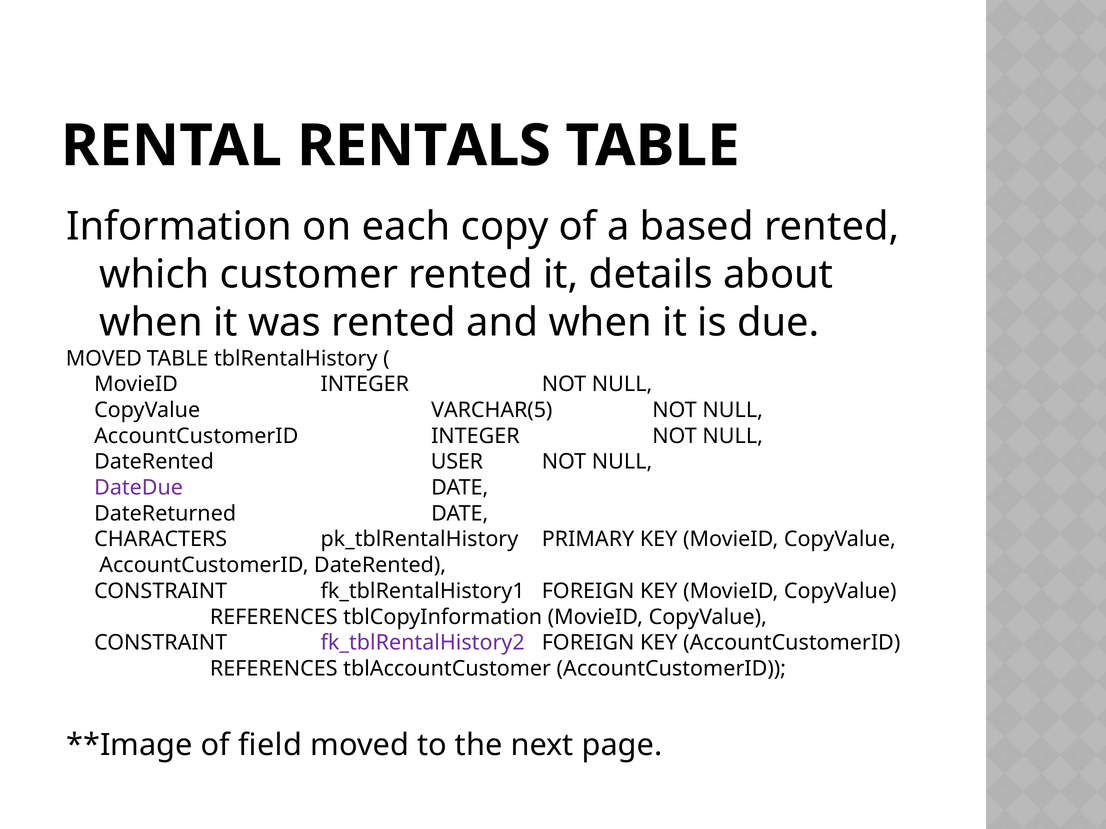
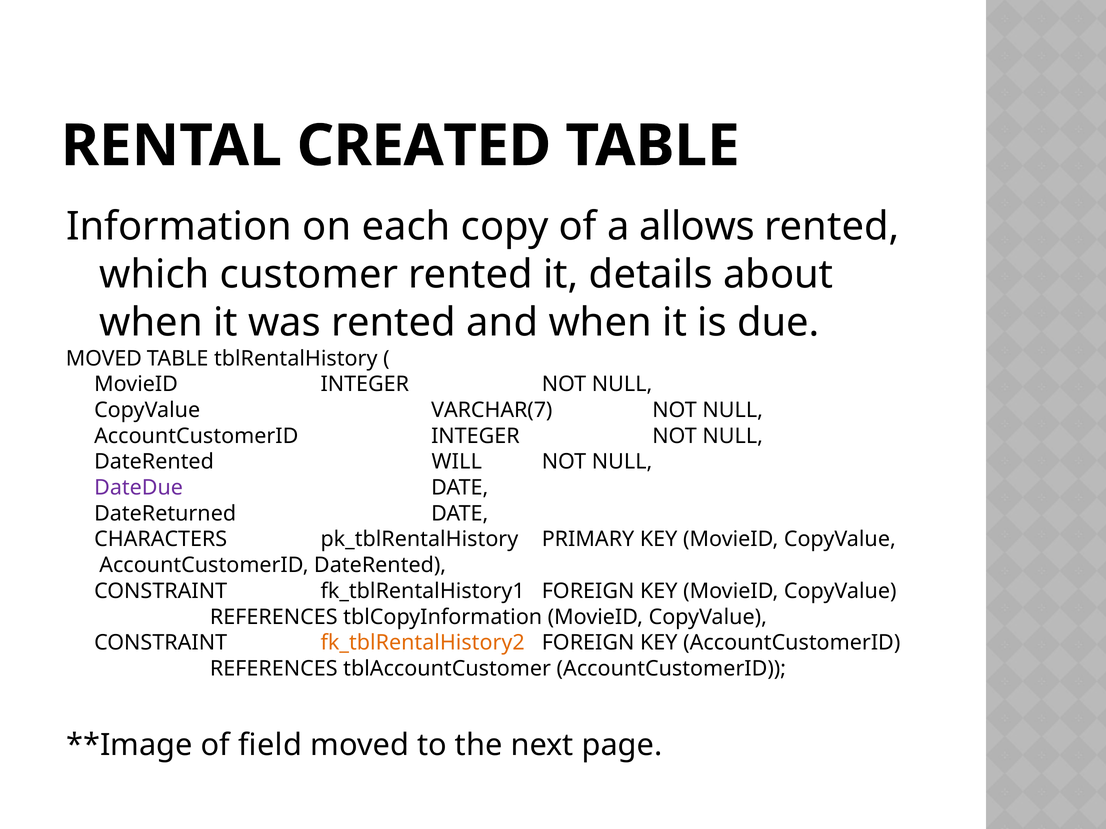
RENTALS: RENTALS -> CREATED (424, 146)
based: based -> allows (697, 227)
VARCHAR(5: VARCHAR(5 -> VARCHAR(7 (492, 410)
USER: USER -> WILL (457, 462)
fk_tblRentalHistory2 colour: purple -> orange (423, 643)
